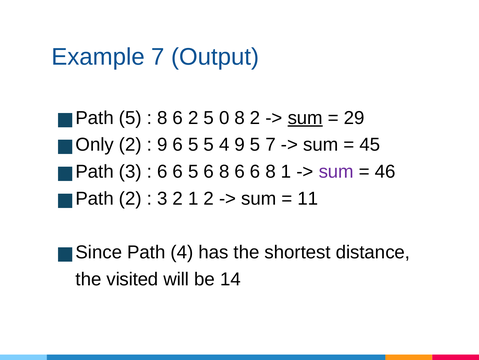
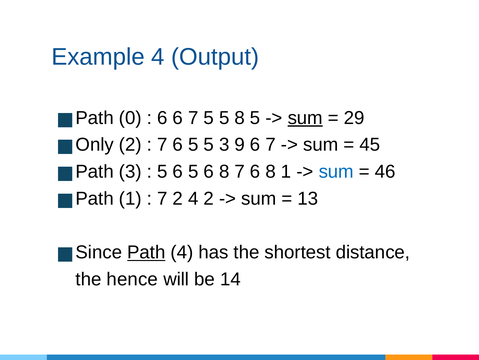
Example 7: 7 -> 4 (158, 57)
Path 5: 5 -> 0 (130, 118)
8: 8 -> 6 (162, 118)
2: 2 -> 7 (193, 118)
0: 0 -> 5 (224, 118)
8 2: 2 -> 5 (255, 118)
9: 9 -> 7 (162, 145)
5 4: 4 -> 3 (224, 145)
9 5: 5 -> 6 (255, 145)
6: 6 -> 5 (162, 171)
6 8 6: 6 -> 7 (240, 171)
sum colour: purple -> blue (336, 171)
Path 2: 2 -> 1 (130, 198)
3: 3 -> 7 (162, 198)
2 1: 1 -> 4 (193, 198)
11: 11 -> 13 (308, 198)
Path underline: none -> present (146, 252)
visited: visited -> hence (132, 279)
